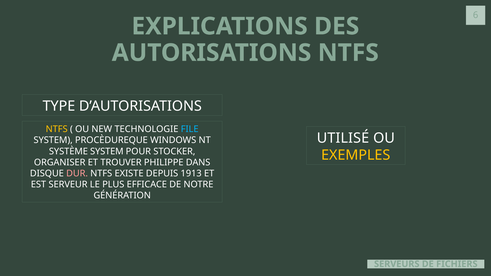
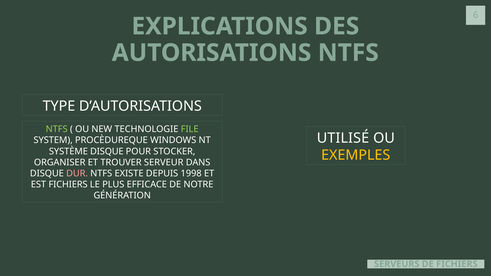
NTFS colour: yellow -> light green (57, 129)
FILE colour: light blue -> light green (190, 129)
SYSTÈME SYSTEM: SYSTEM -> DISQUE (107, 151)
PHILIPPE: PHILIPPE -> SERVEUR (164, 162)
1913: 1913 -> 1998 (191, 174)
EST SERVEUR: SERVEUR -> FICHIERS (68, 185)
